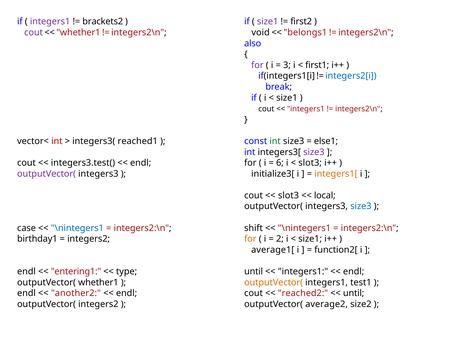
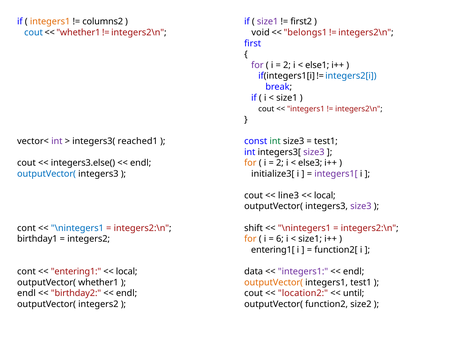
integers1 colour: purple -> orange (50, 22)
brackets2: brackets2 -> columns2 (103, 22)
cout colour: purple -> blue (34, 32)
also: also -> first (253, 43)
3: 3 -> 2 (287, 65)
first1: first1 -> else1 (317, 65)
int colour: red -> purple (57, 141)
else1: else1 -> test1 (326, 141)
integers3.test(: integers3.test( -> integers3.else( (83, 163)
for colour: black -> orange (250, 163)
6: 6 -> 2 (280, 163)
slot3: slot3 -> else3 (310, 163)
outputVector( colour: purple -> blue (47, 174)
integers1[ colour: orange -> purple (336, 174)
slot3: slot3 -> line3 (289, 195)
size3 colour: blue -> purple (361, 206)
case: case -> cont (26, 228)
2: 2 -> 6 (280, 239)
average1[: average1[ -> entering1[ (273, 250)
endl: endl -> cont (26, 271)
type: type -> local (127, 271)
until: until -> data (254, 271)
integers1 colour: black -> purple (303, 271)
another2: another2 -> birthday2 (76, 293)
reached2: reached2 -> location2 (303, 293)
average2: average2 -> function2 (327, 304)
